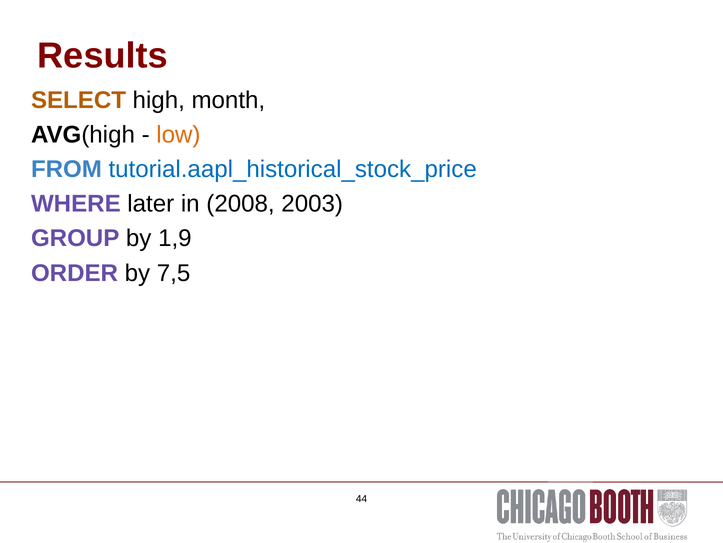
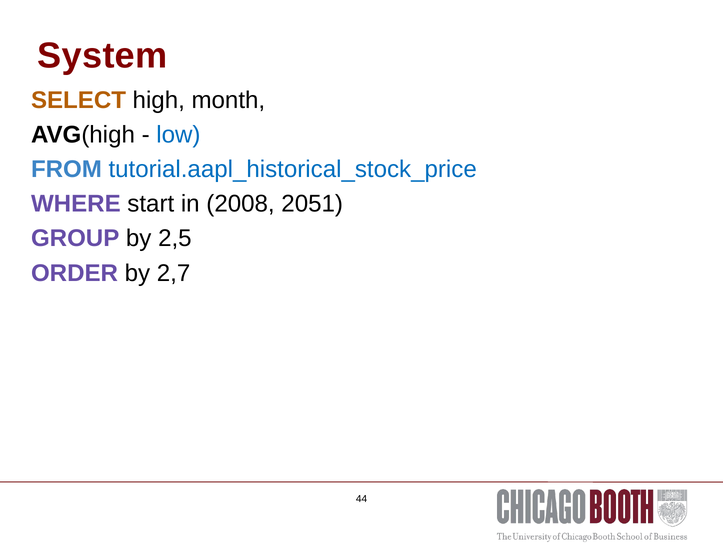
Results: Results -> System (102, 56)
low colour: orange -> blue (178, 135)
later: later -> start (151, 204)
2003: 2003 -> 2051 (312, 204)
1,9: 1,9 -> 2,5 (175, 238)
7,5: 7,5 -> 2,7 (174, 273)
